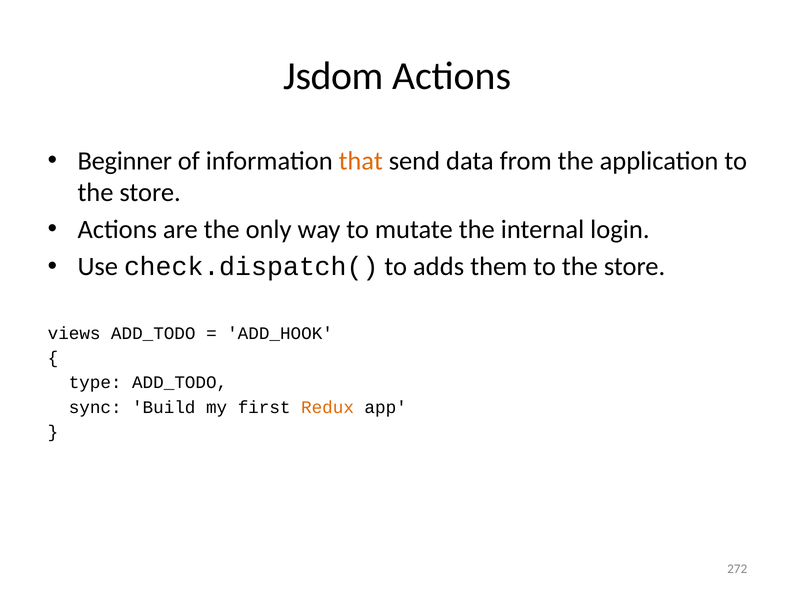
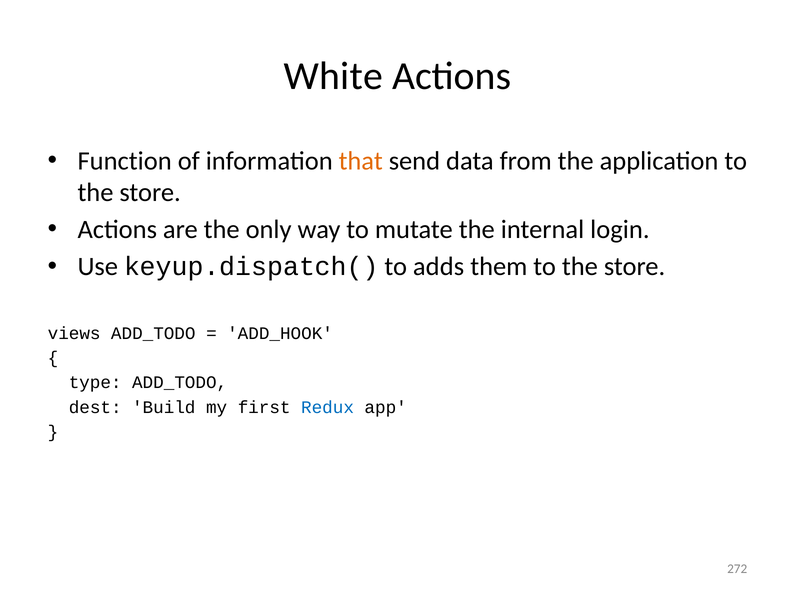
Jsdom: Jsdom -> White (333, 76)
Beginner: Beginner -> Function (125, 161)
check.dispatch(: check.dispatch( -> keyup.dispatch( (251, 267)
sync: sync -> dest (95, 408)
Redux colour: orange -> blue (328, 408)
